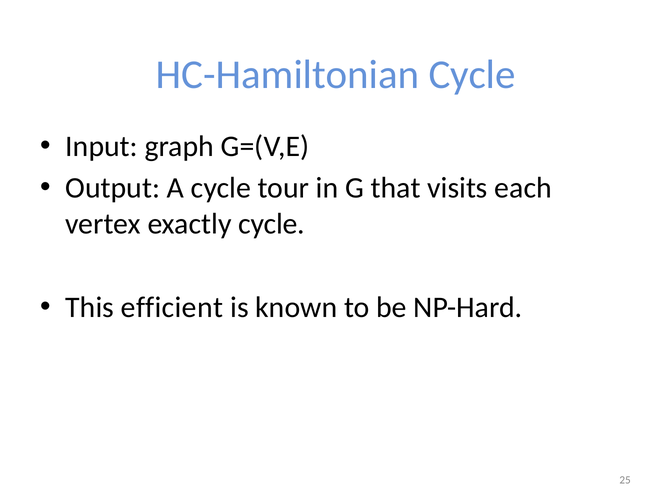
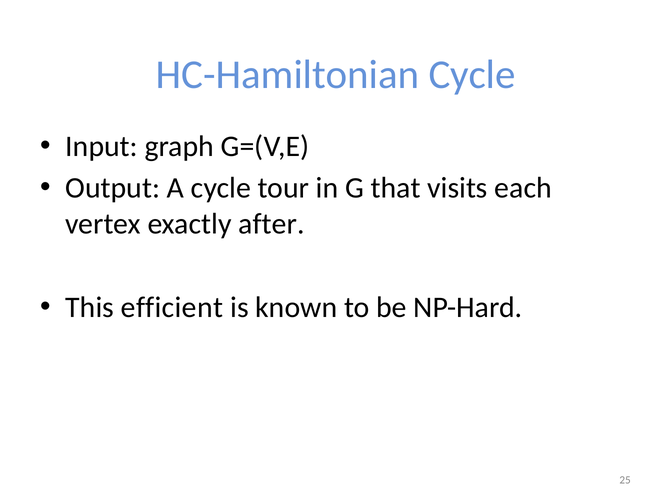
exactly cycle: cycle -> after (271, 224)
